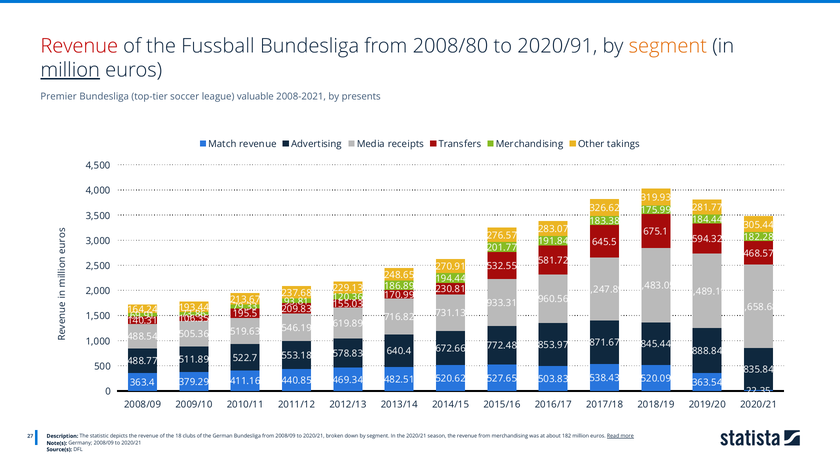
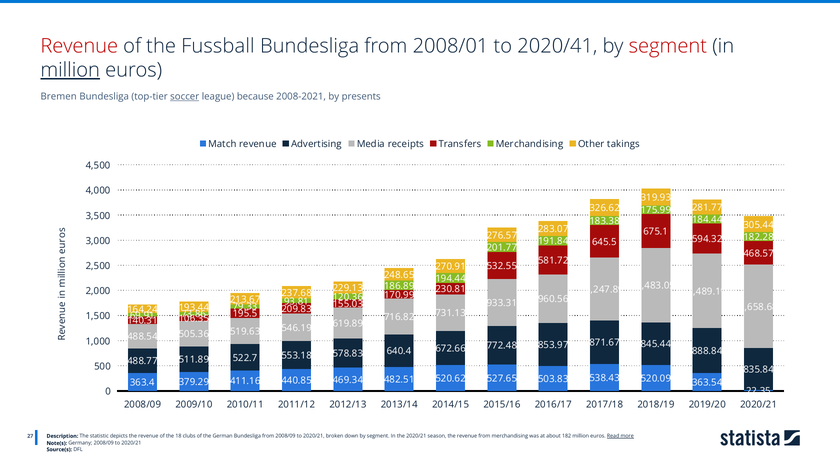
2008/80: 2008/80 -> 2008/01 (450, 46)
2020/91: 2020/91 -> 2020/41 (557, 46)
segment colour: orange -> red (668, 46)
Premier: Premier -> Bremen (59, 96)
soccer underline: none -> present (185, 96)
valuable: valuable -> because (255, 96)
